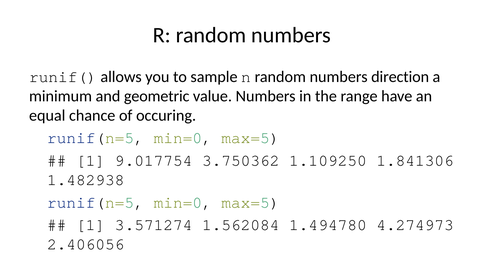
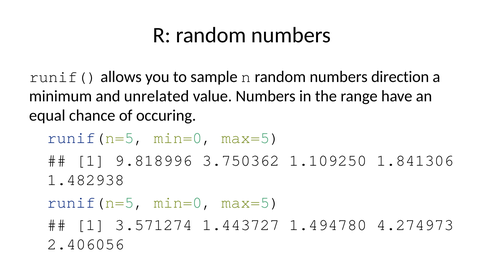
geometric: geometric -> unrelated (157, 96)
9.017754: 9.017754 -> 9.818996 (154, 161)
1.562084: 1.562084 -> 1.443727 (241, 225)
